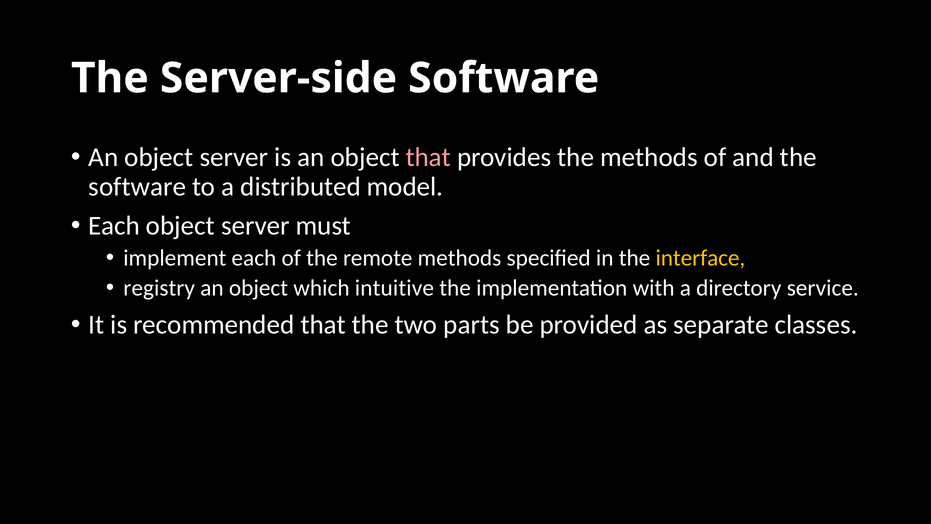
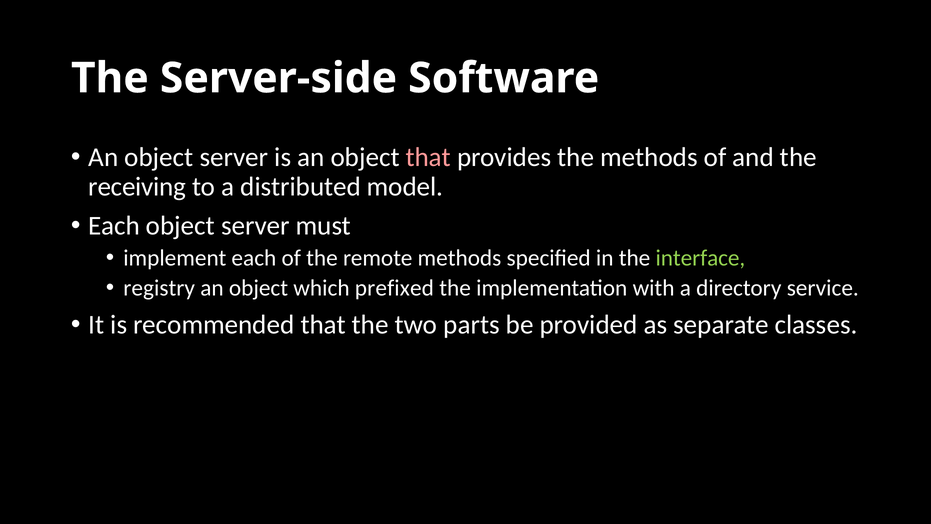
software: software -> receiving (137, 187)
interface colour: yellow -> light green (700, 258)
intuitive: intuitive -> prefixed (394, 288)
